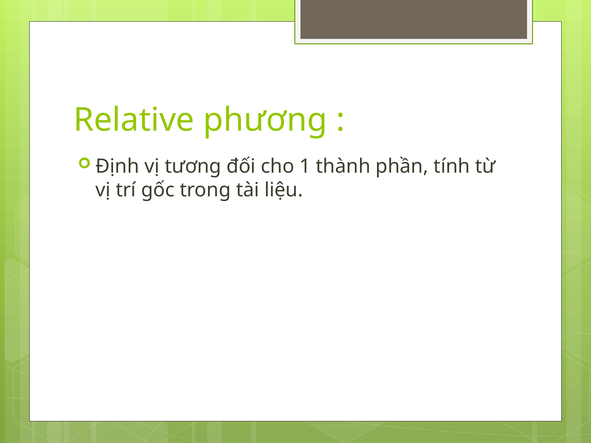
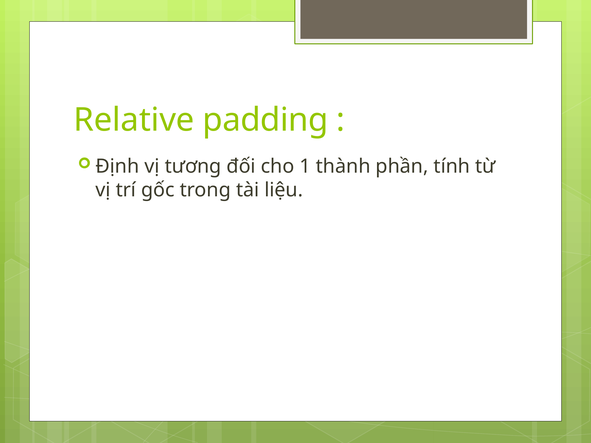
phương: phương -> padding (265, 120)
